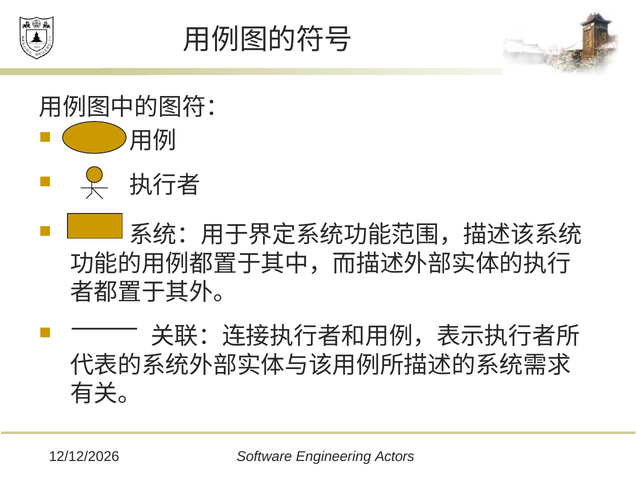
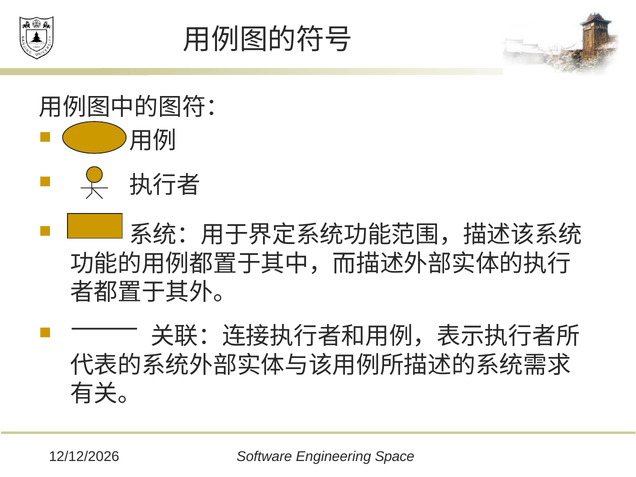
Actors: Actors -> Space (395, 456)
